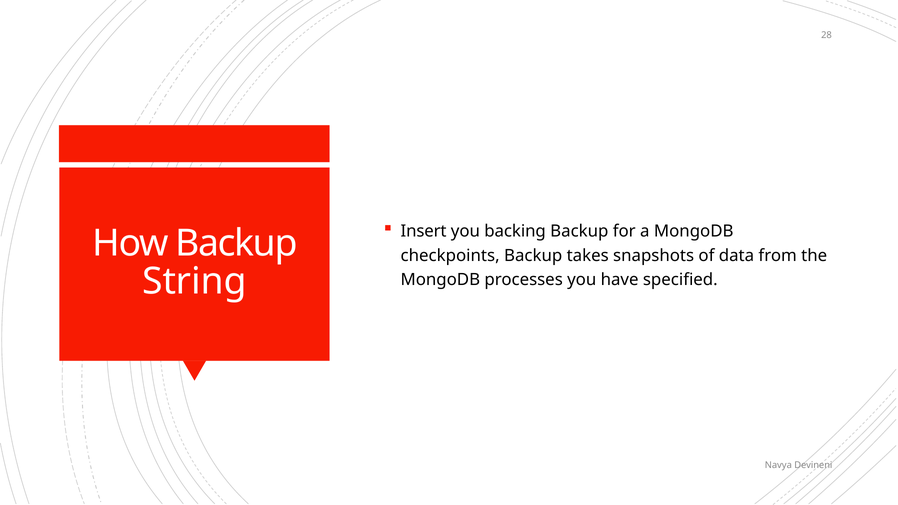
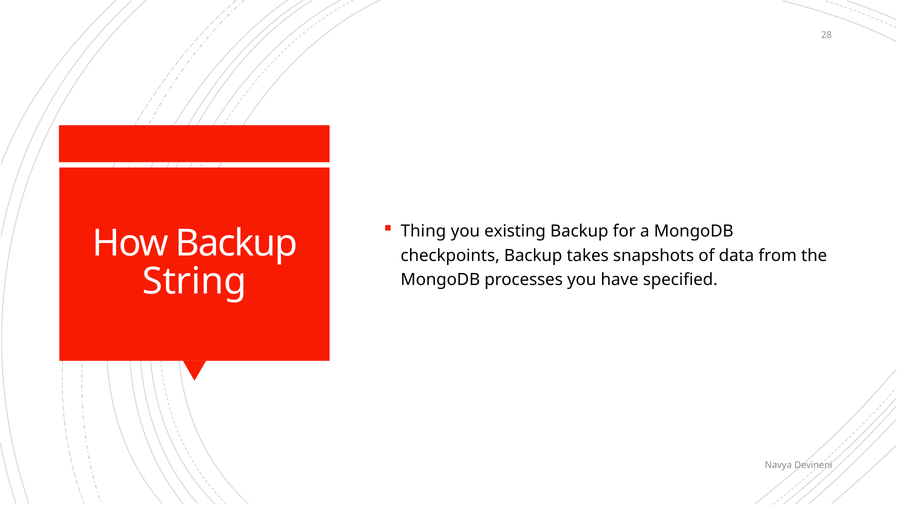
Insert: Insert -> Thing (423, 231)
backing: backing -> existing (515, 231)
